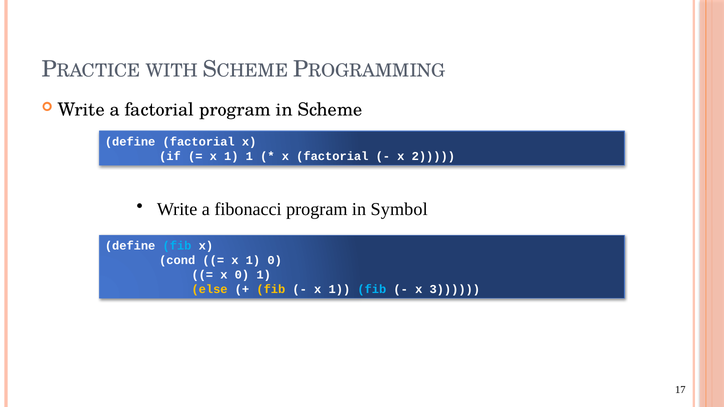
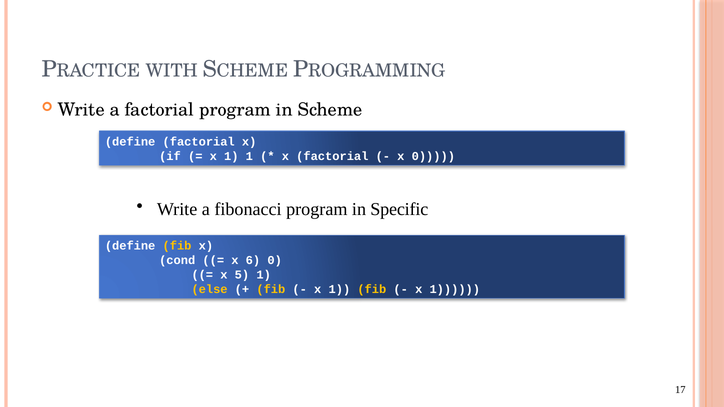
x 2: 2 -> 0 (433, 156)
Symbol: Symbol -> Specific (399, 209)
fib colour: light blue -> yellow (177, 246)
1: 1 -> 6 (253, 261)
x 0: 0 -> 5 (242, 275)
fib colour: light blue -> yellow (372, 289)
3: 3 -> 1 (455, 289)
